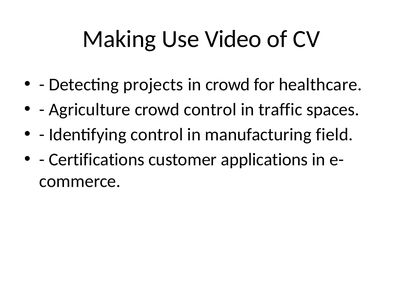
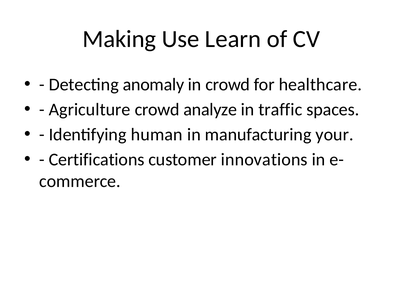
Video: Video -> Learn (233, 39)
projects: projects -> anomaly (153, 85)
crowd control: control -> analyze (210, 110)
Identifying control: control -> human (157, 135)
field: field -> your (335, 135)
applications: applications -> innovations (264, 160)
